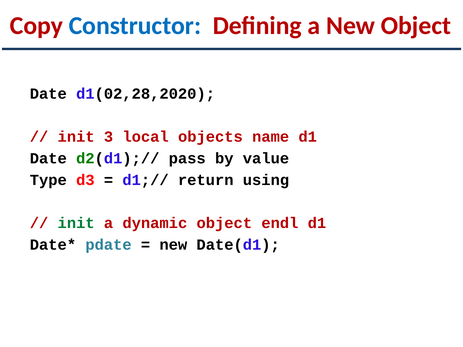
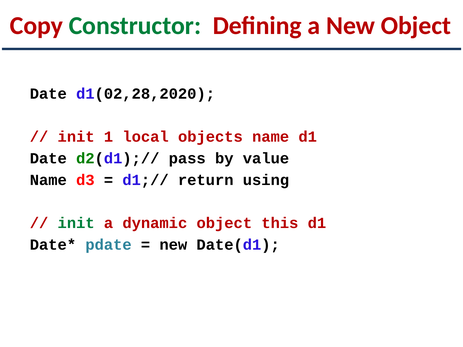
Constructor colour: blue -> green (135, 26)
3: 3 -> 1 (109, 137)
Type: Type -> Name (48, 180)
endl: endl -> this (280, 223)
